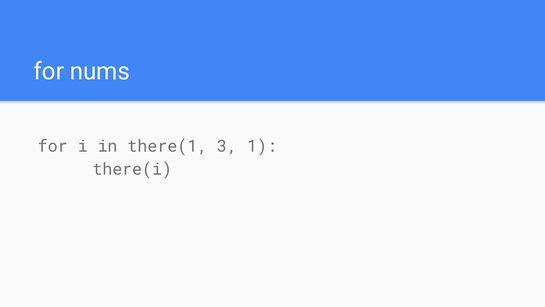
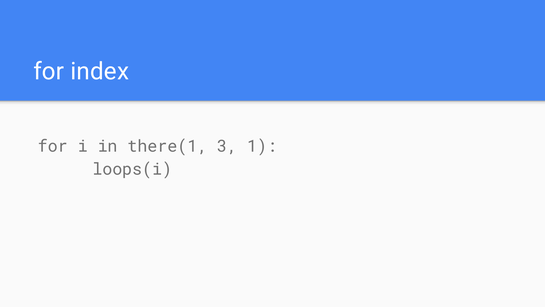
nums: nums -> index (100, 71)
there(i: there(i -> loops(i (132, 169)
